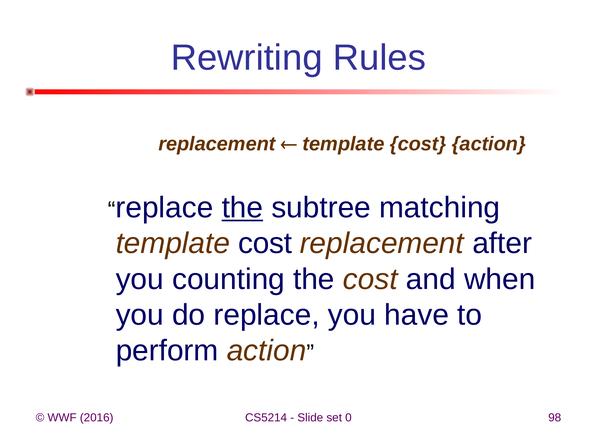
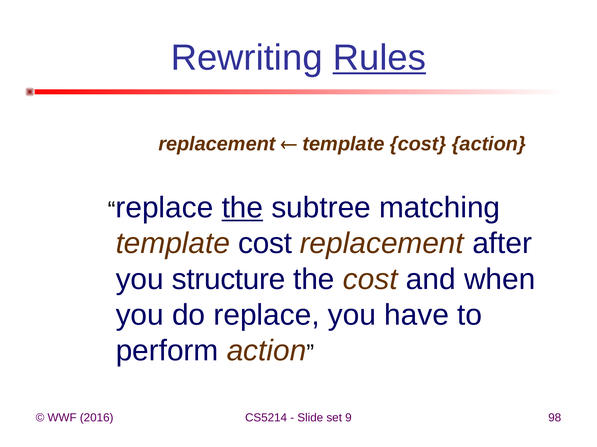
Rules underline: none -> present (379, 58)
counting: counting -> structure (229, 280)
0: 0 -> 9 (348, 419)
